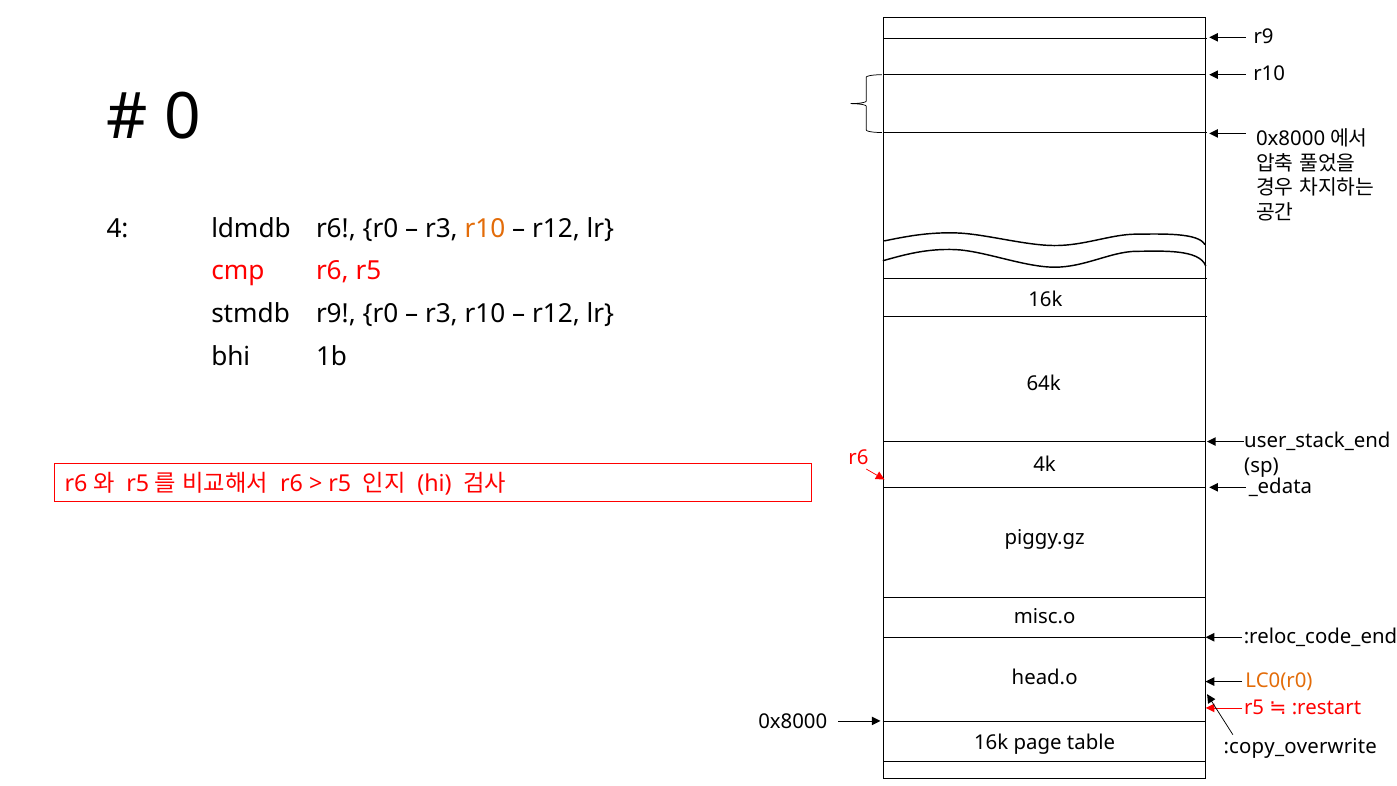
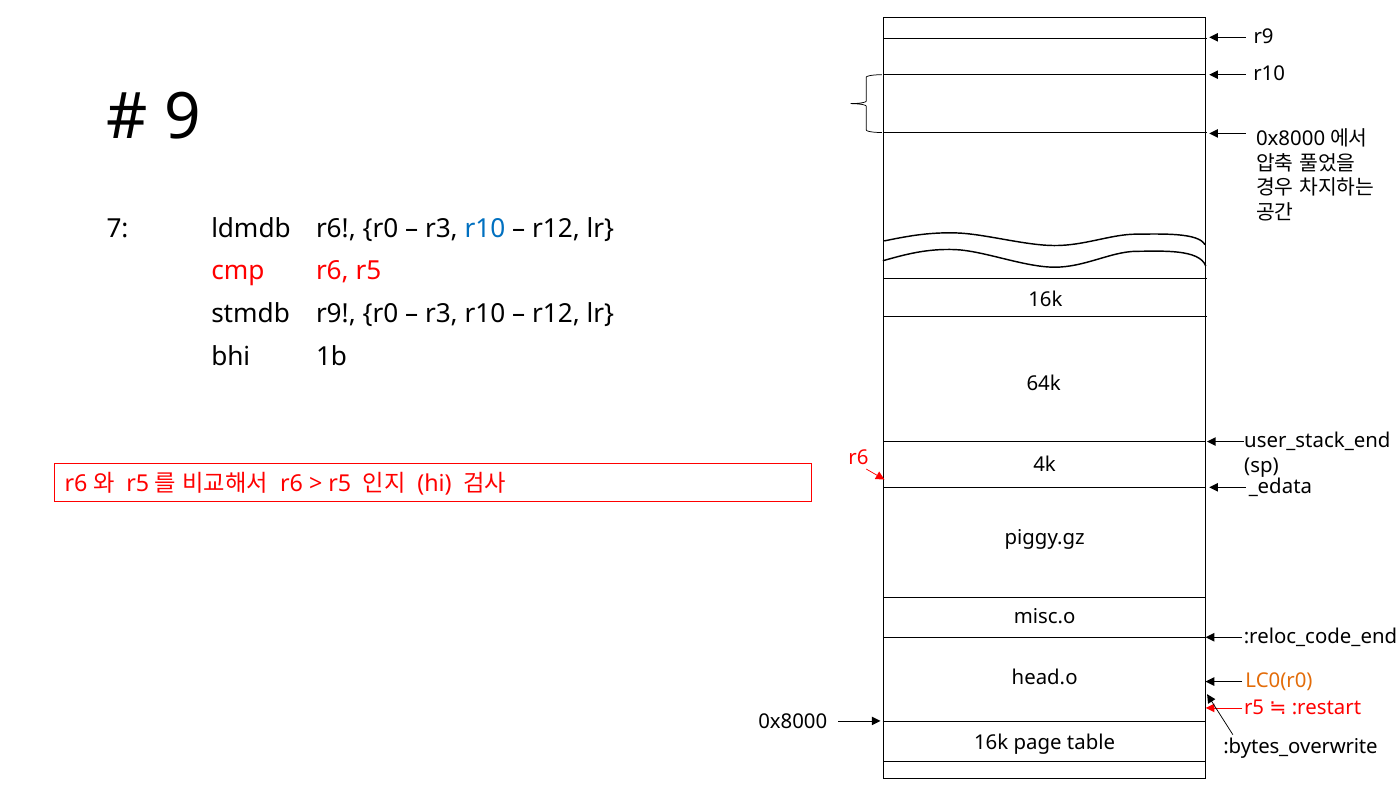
0: 0 -> 9 (183, 117)
4: 4 -> 7 (117, 228)
r10 colour: orange -> blue (485, 228)
:copy_overwrite: :copy_overwrite -> :bytes_overwrite (1300, 747)
